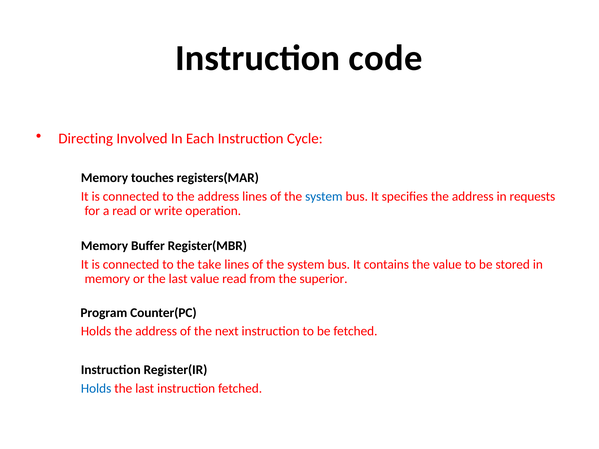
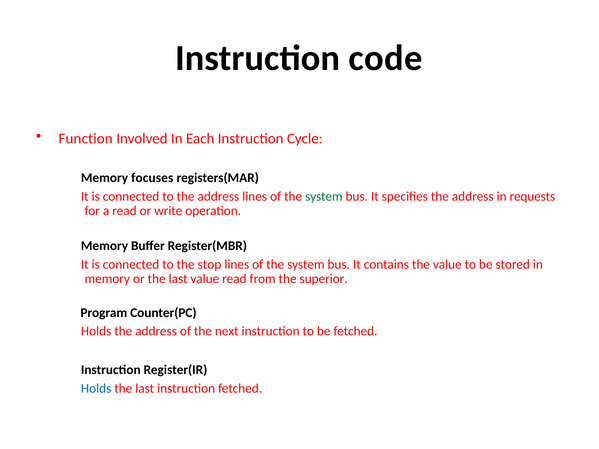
Directing: Directing -> Function (86, 139)
touches: touches -> focuses (152, 178)
system colour: blue -> green (324, 197)
take: take -> stop (209, 265)
